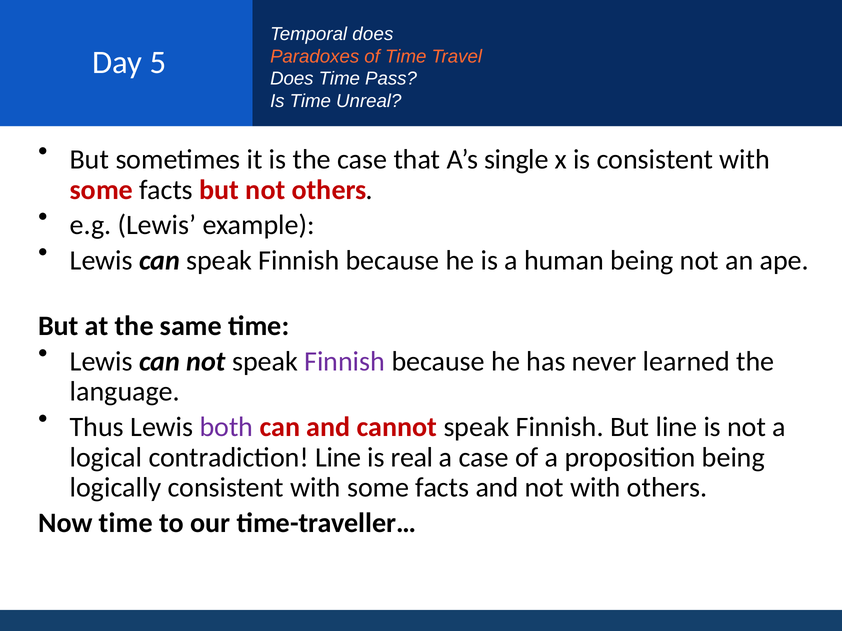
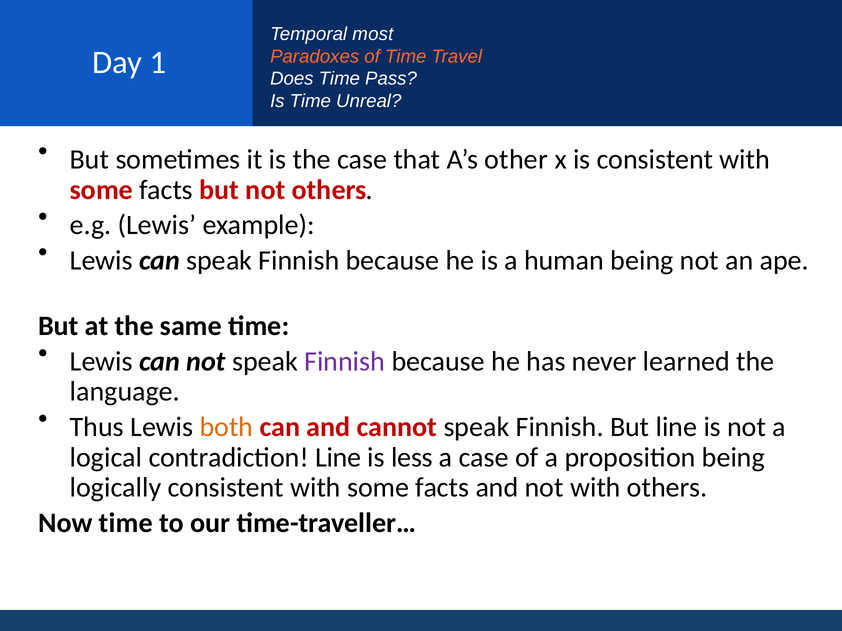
Temporal does: does -> most (373, 34)
5: 5 -> 1 (158, 63)
single: single -> other (516, 160)
both colour: purple -> orange (226, 427)
real: real -> less (412, 458)
